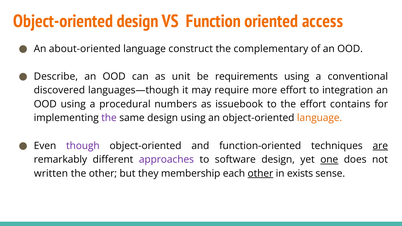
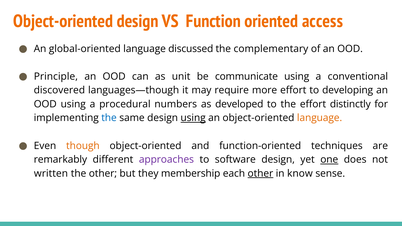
about-oriented: about-oriented -> global-oriented (85, 49)
construct: construct -> discussed (191, 49)
Describe: Describe -> Principle (56, 76)
requirements: requirements -> communicate (246, 76)
integration: integration -> developing (348, 90)
issuebook: issuebook -> developed (239, 104)
contains: contains -> distinctly (350, 104)
the colour: purple -> blue (109, 118)
using underline: none -> present (193, 118)
though colour: purple -> orange (83, 146)
are underline: present -> none (380, 146)
exists: exists -> know (300, 174)
